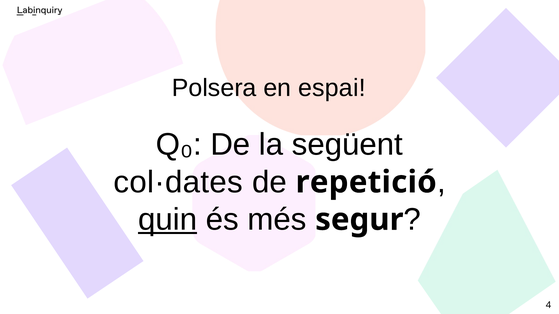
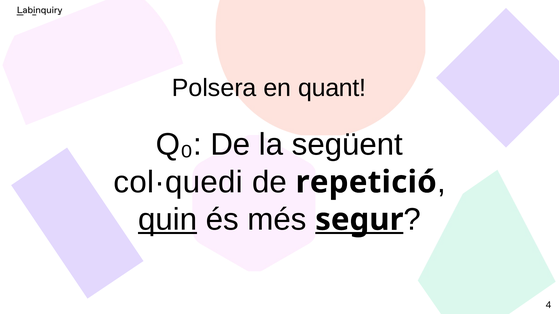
espai: espai -> quant (332, 88)
col·dates: col·dates -> col·quedi (178, 182)
segur underline: none -> present (359, 220)
